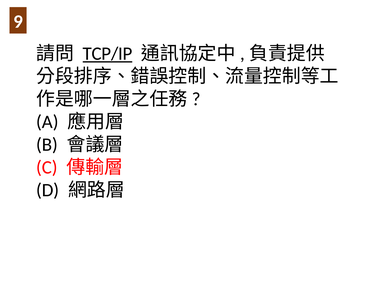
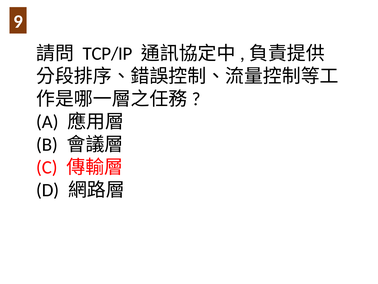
TCP/IP underline: present -> none (108, 54)
